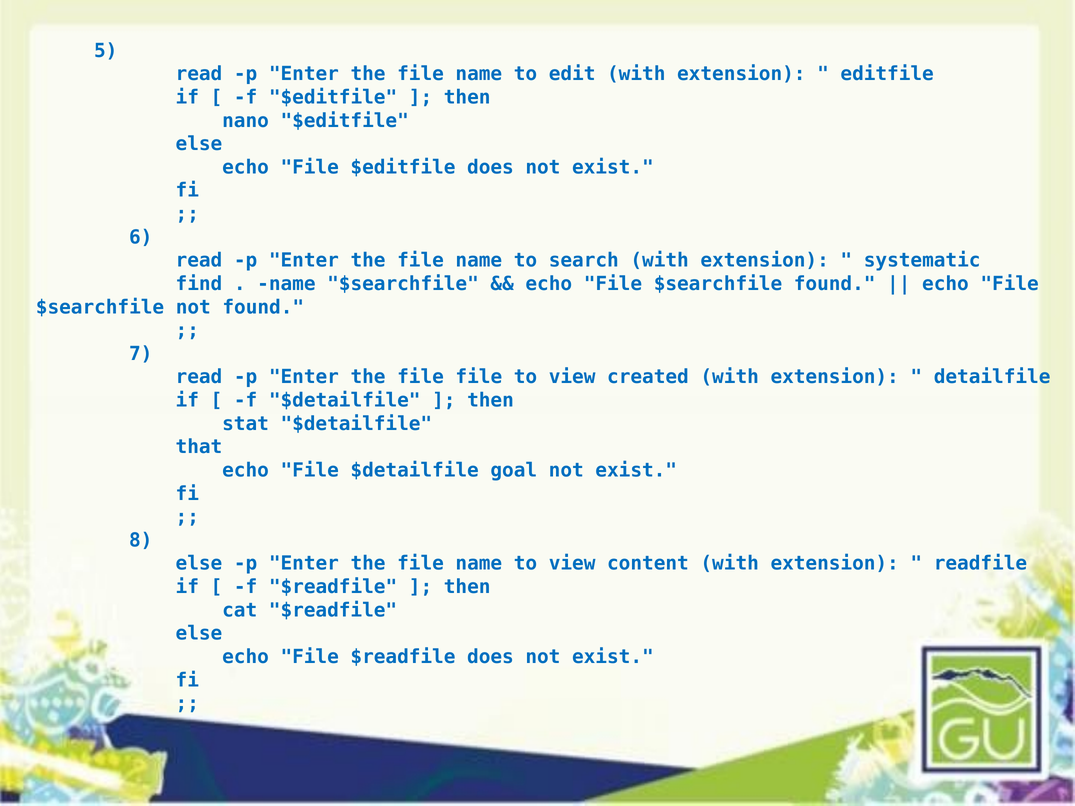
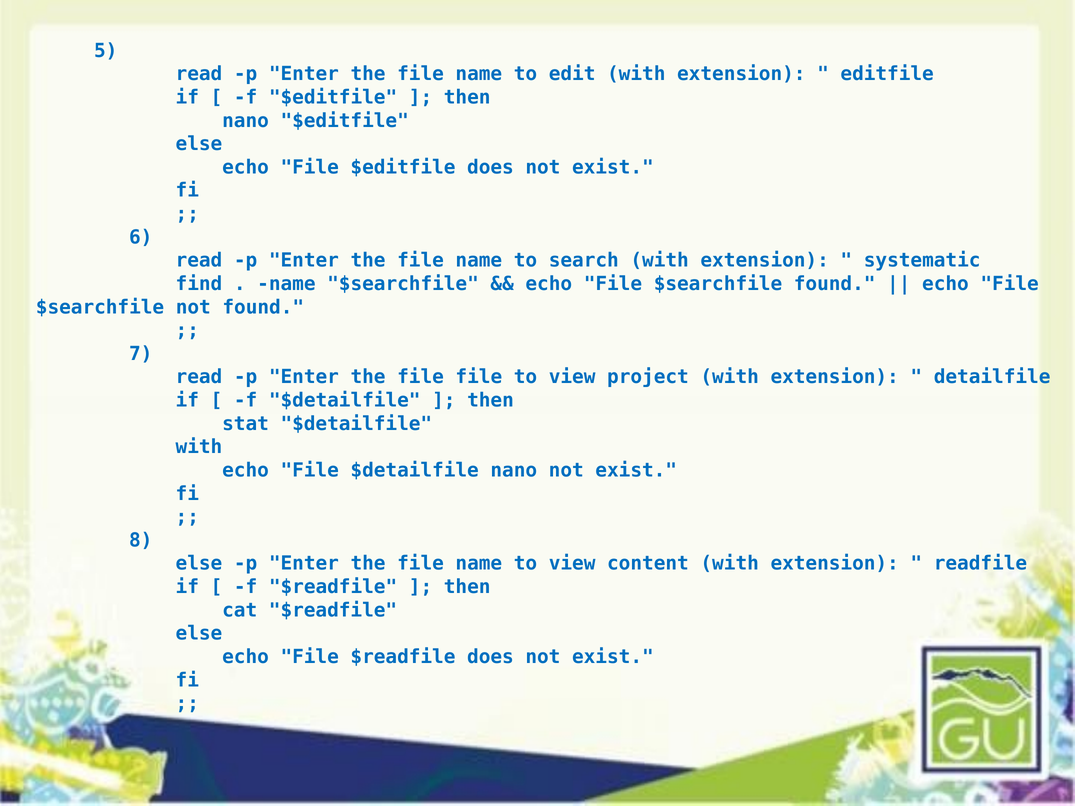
created: created -> project (648, 377)
that: that -> with (199, 447)
$detailfile goal: goal -> nano (514, 470)
